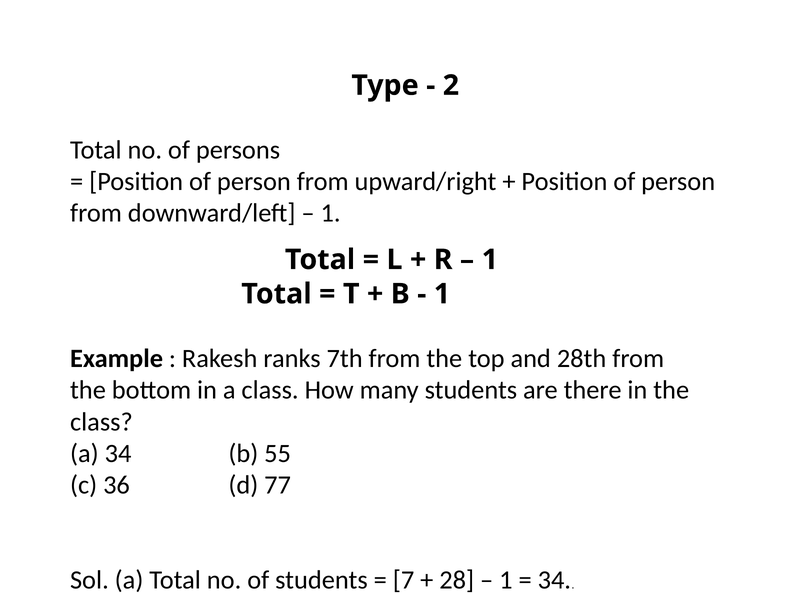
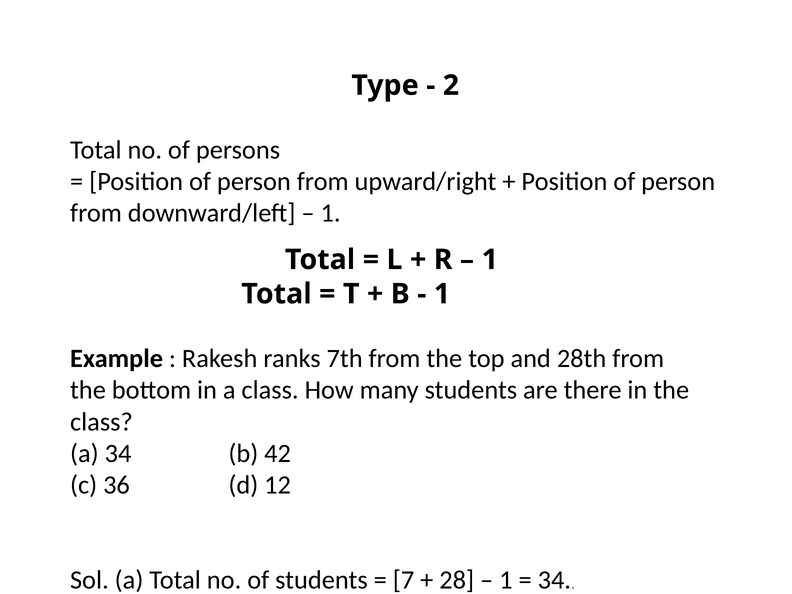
55: 55 -> 42 (278, 453)
77: 77 -> 12 (278, 485)
